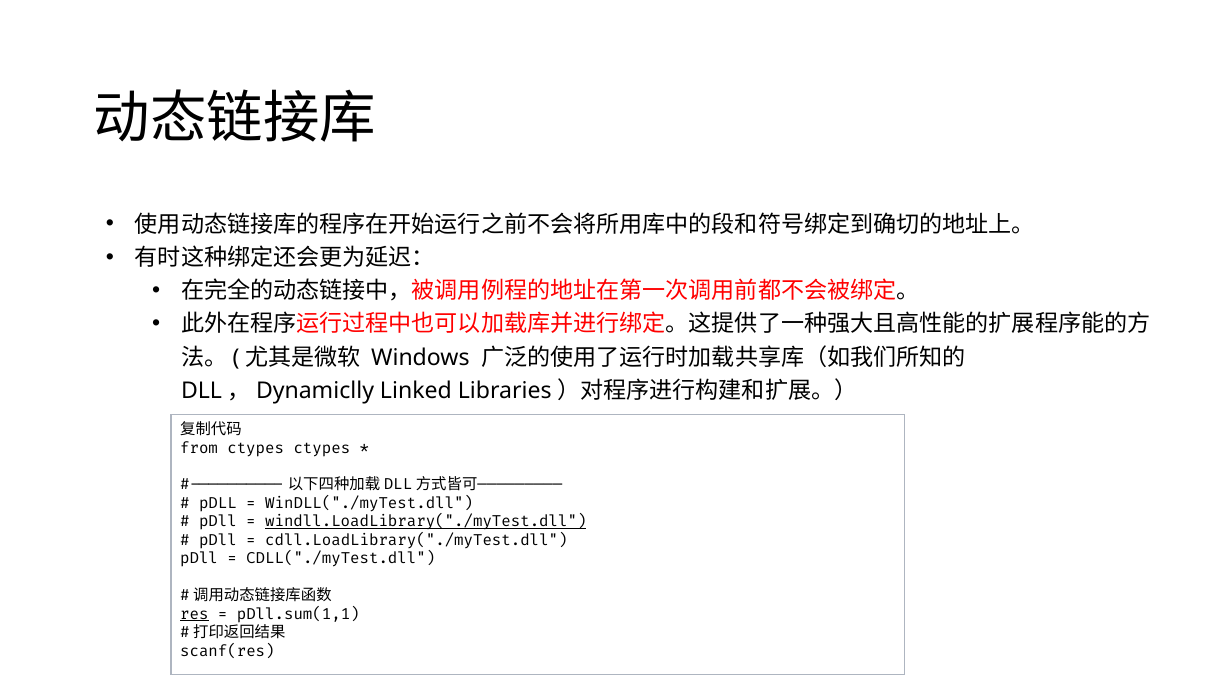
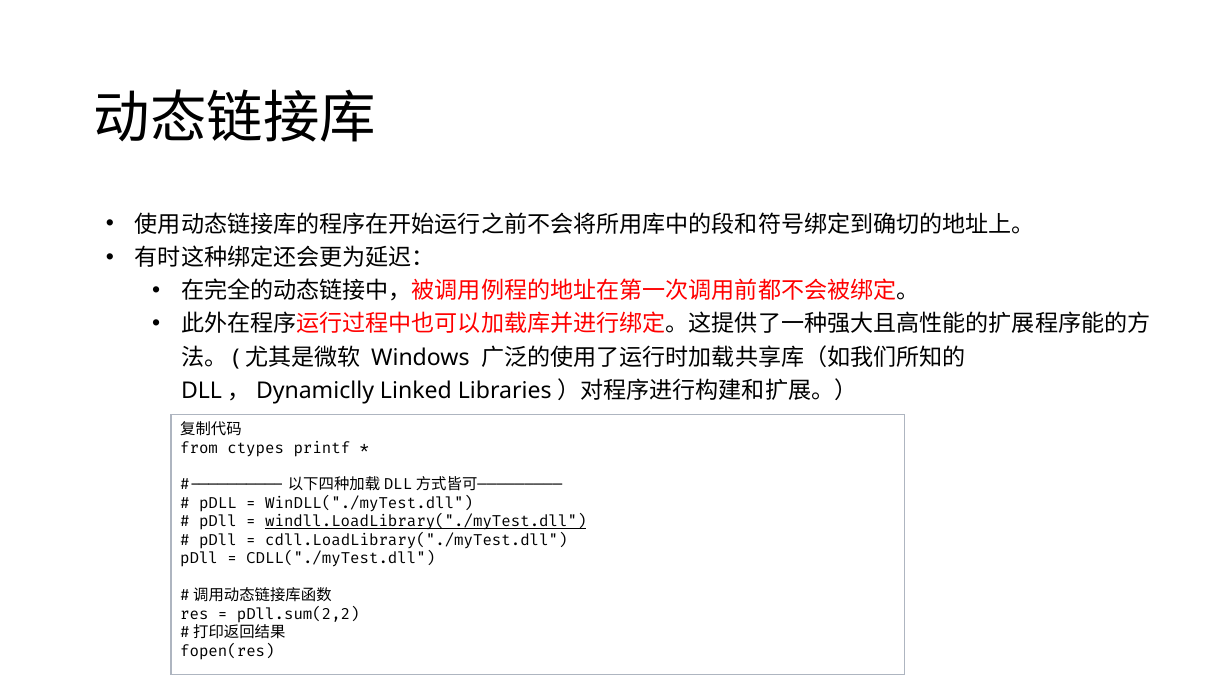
ctypes ctypes: ctypes -> printf (322, 448)
res underline: present -> none (194, 614)
pDll.sum(1,1: pDll.sum(1,1 -> pDll.sum(2,2 (298, 614)
scanf(res: scanf(res -> fopen(res (227, 651)
